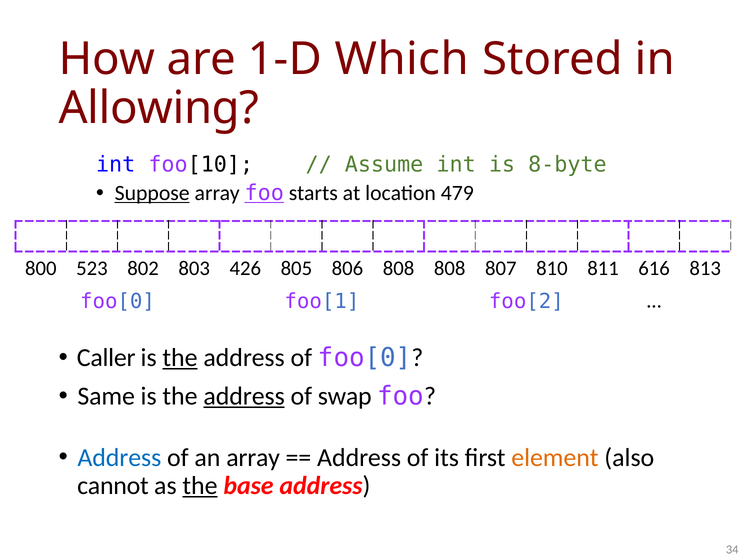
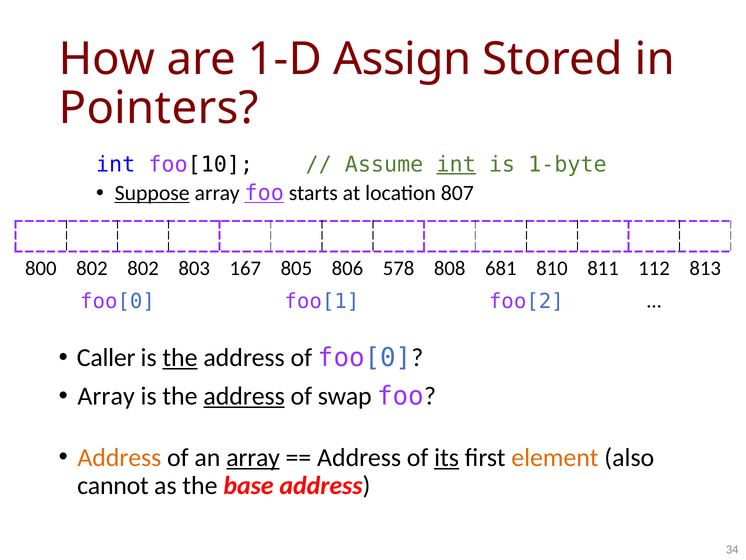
Which: Which -> Assign (402, 59)
Allowing: Allowing -> Pointers (159, 108)
int underline: none -> present (456, 164)
8-byte: 8-byte -> 1-byte (567, 164)
479: 479 -> 807 (457, 193)
800 523: 523 -> 802 (92, 268)
426: 426 -> 167 (245, 268)
806 808: 808 -> 578 (399, 268)
807: 807 -> 681 (501, 268)
616: 616 -> 112 (654, 268)
Same: Same -> Array (106, 396)
Address colour: blue -> orange (119, 457)
array underline: none -> present (253, 457)
its underline: none -> present (447, 457)
the underline: present -> none (200, 485)
